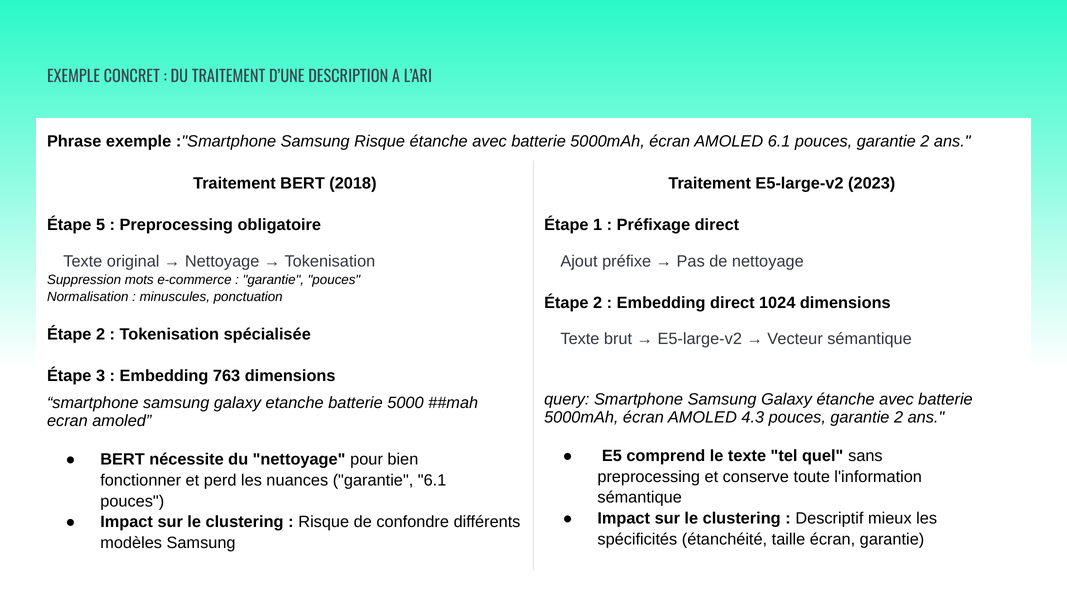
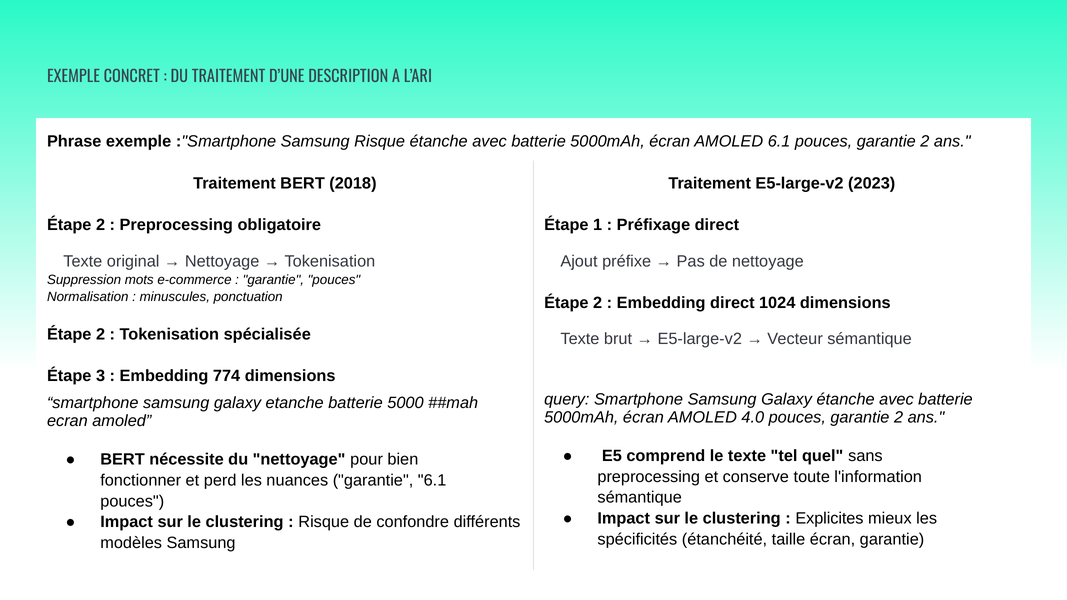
5: 5 -> 2 (101, 225)
763: 763 -> 774 (227, 376)
4.3: 4.3 -> 4.0 (753, 417)
Descriptif: Descriptif -> Explicites (829, 519)
